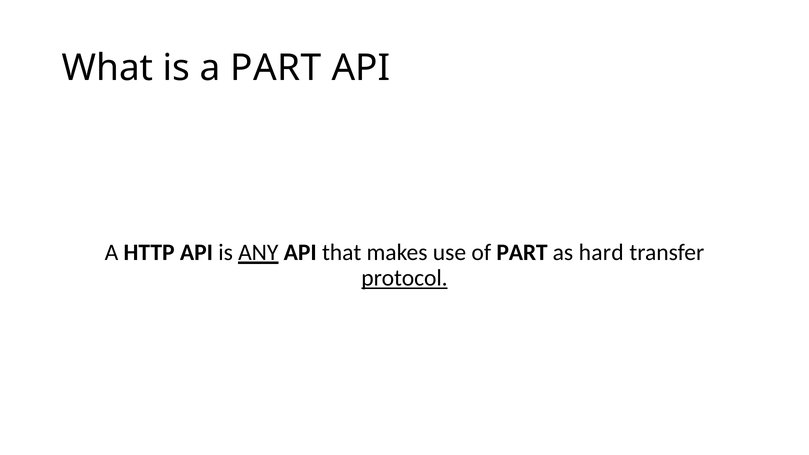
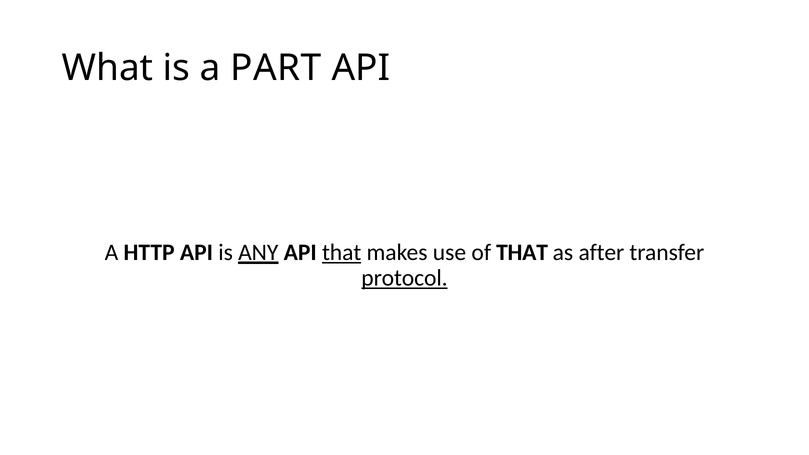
that underline: none -> present (342, 253)
of PART: PART -> THAT (522, 253)
hard: hard -> after (601, 253)
